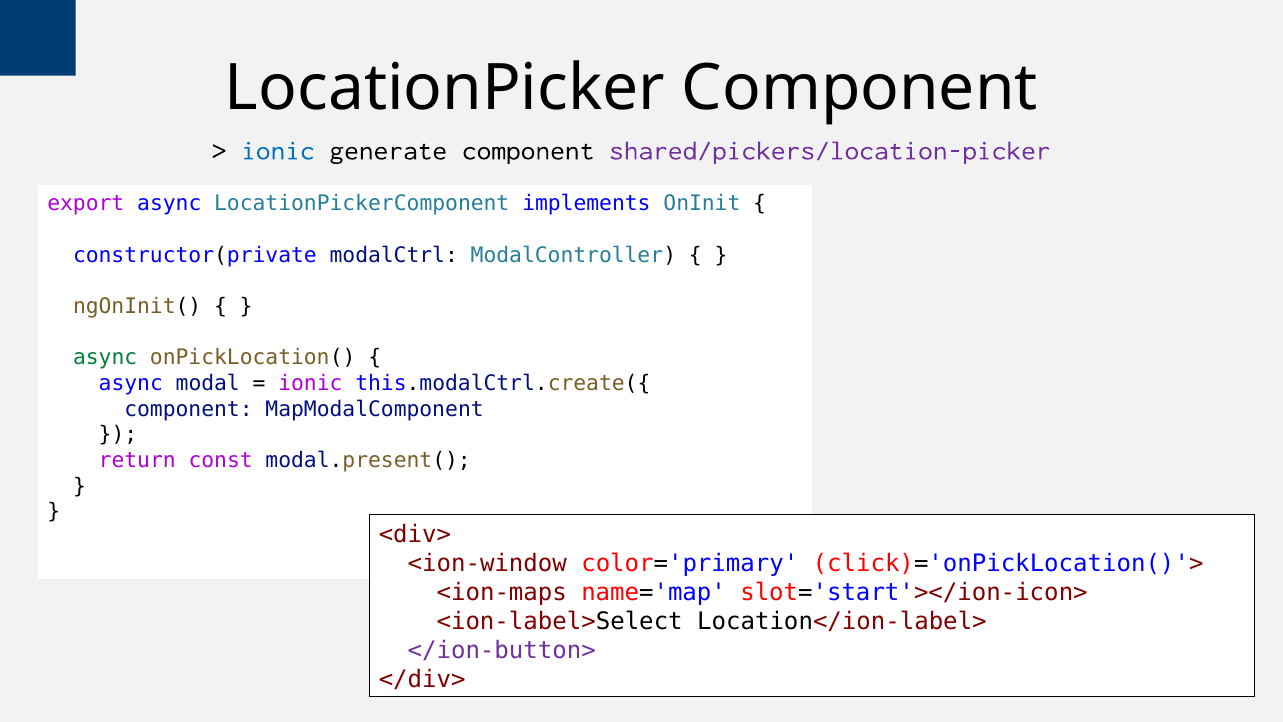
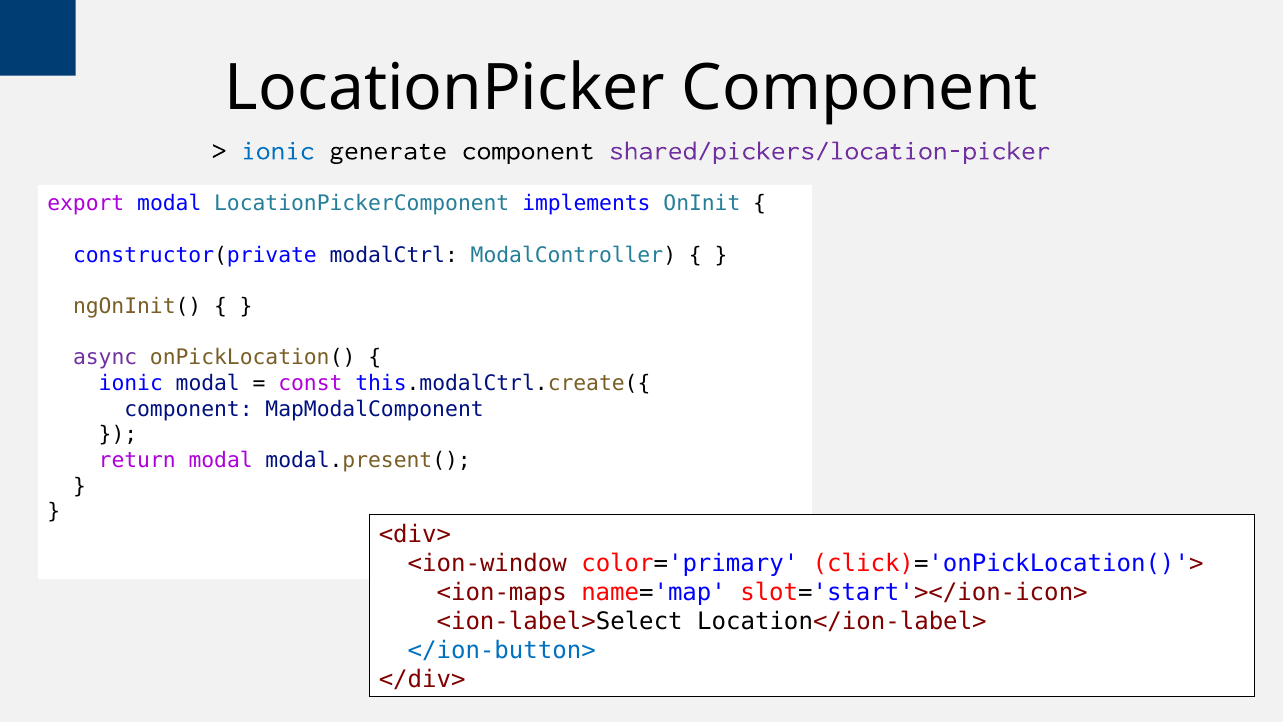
export async: async -> modal (169, 204)
async colour: green -> purple (105, 358)
async: async -> ionic (131, 383)
ionic: ionic -> const (310, 383)
return const: const -> modal (221, 460)
</ion-button> colour: purple -> blue (502, 650)
